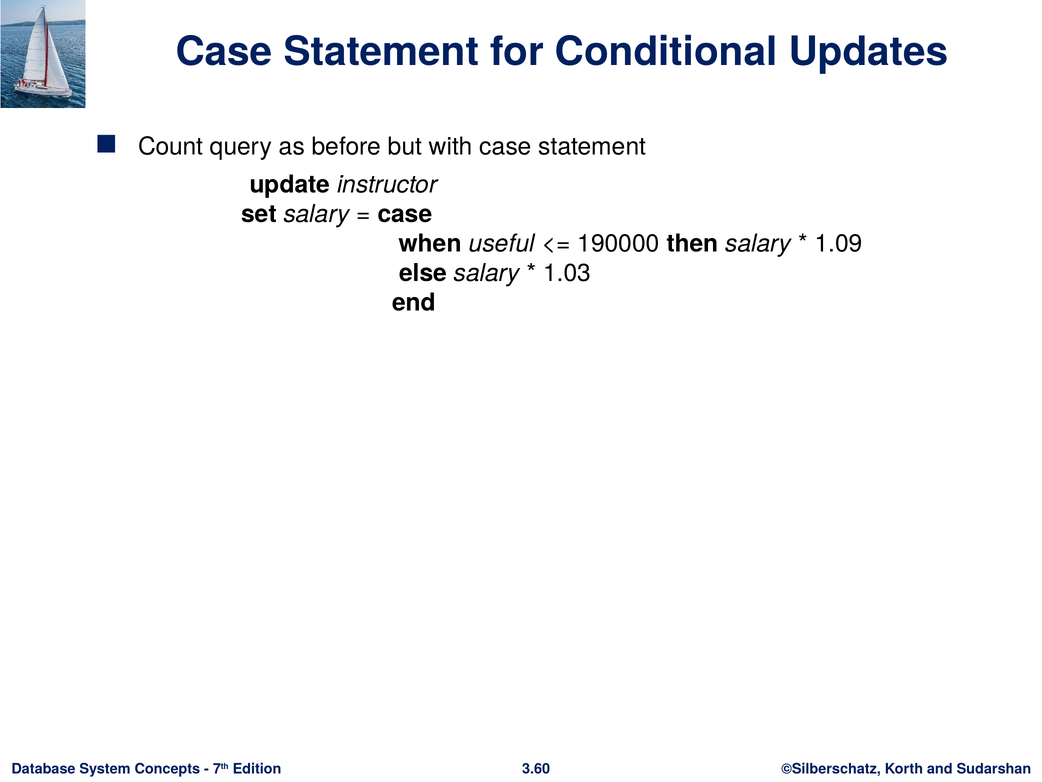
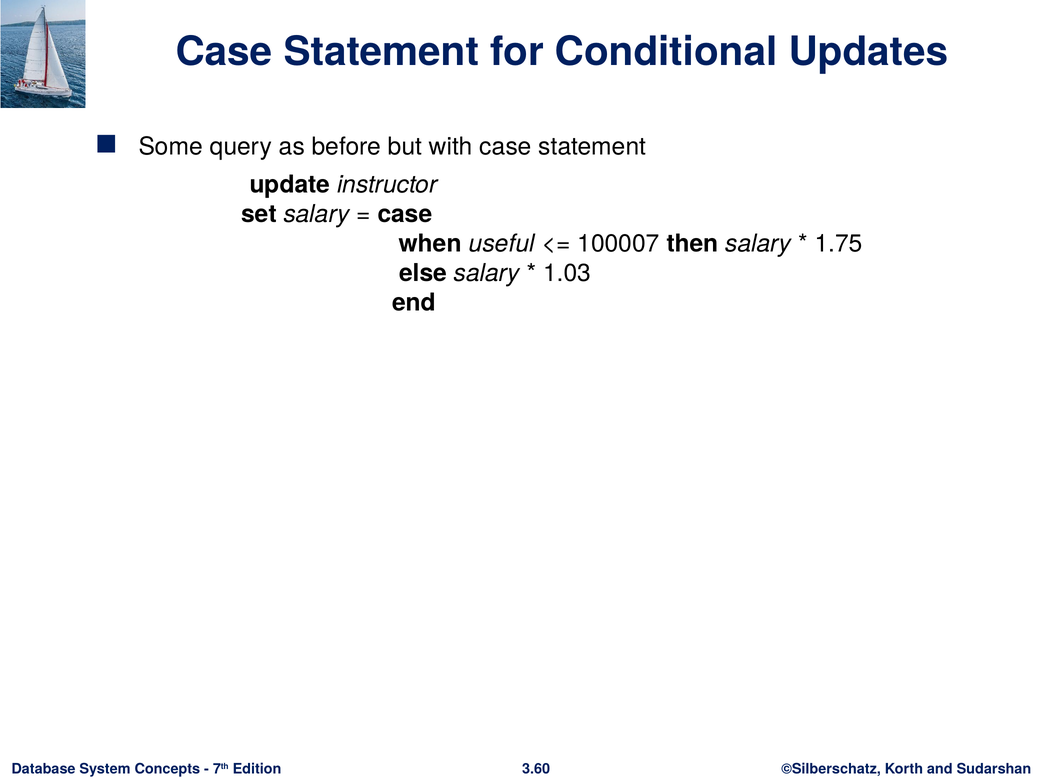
Count: Count -> Some (171, 146)
190000: 190000 -> 100007 (618, 244)
1.09: 1.09 -> 1.75 (839, 244)
